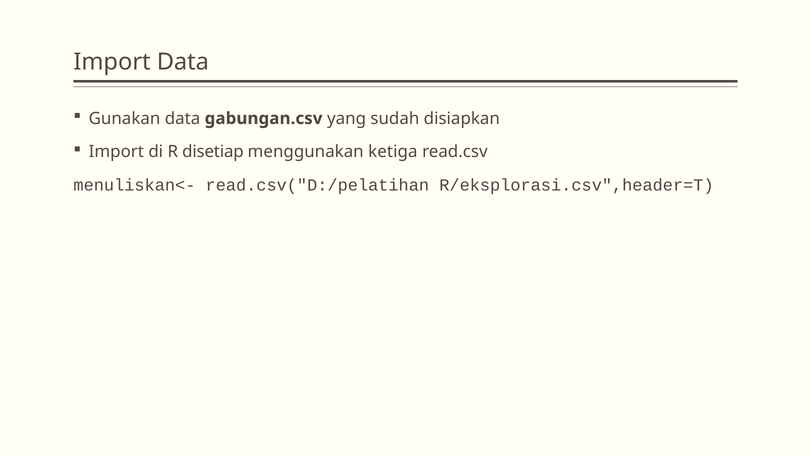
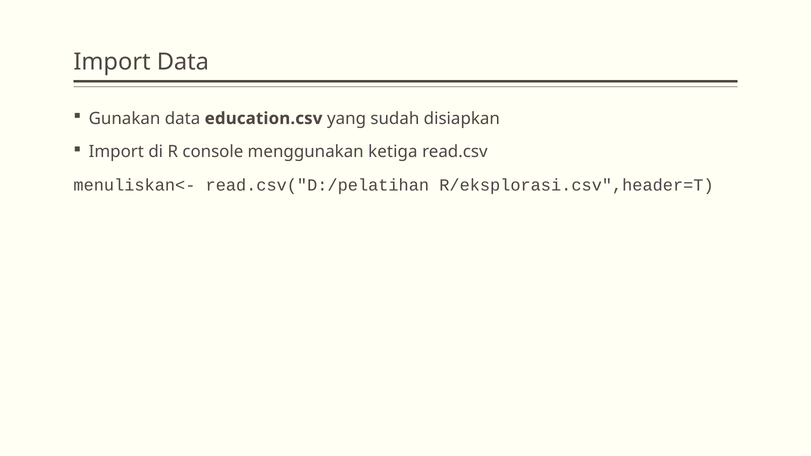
gabungan.csv: gabungan.csv -> education.csv (264, 119)
disetiap: disetiap -> console (213, 152)
